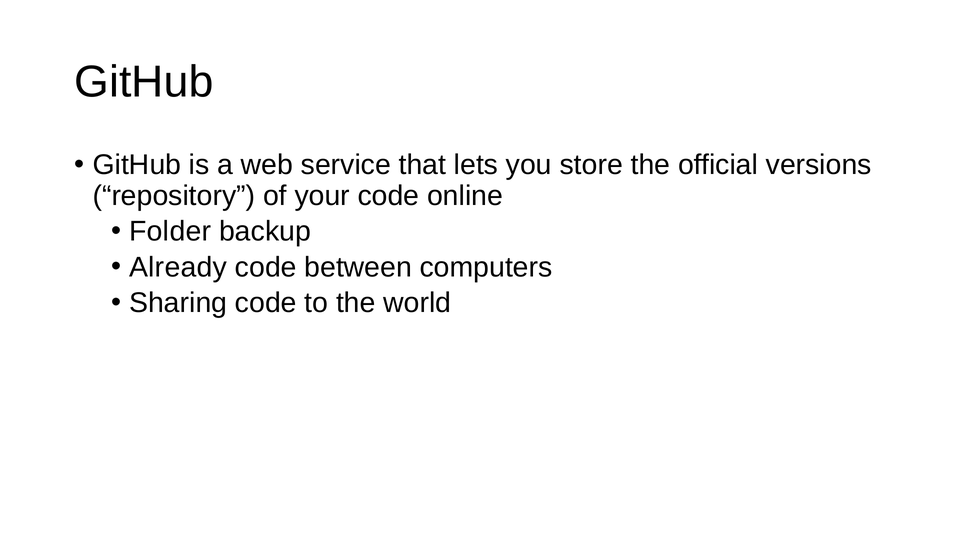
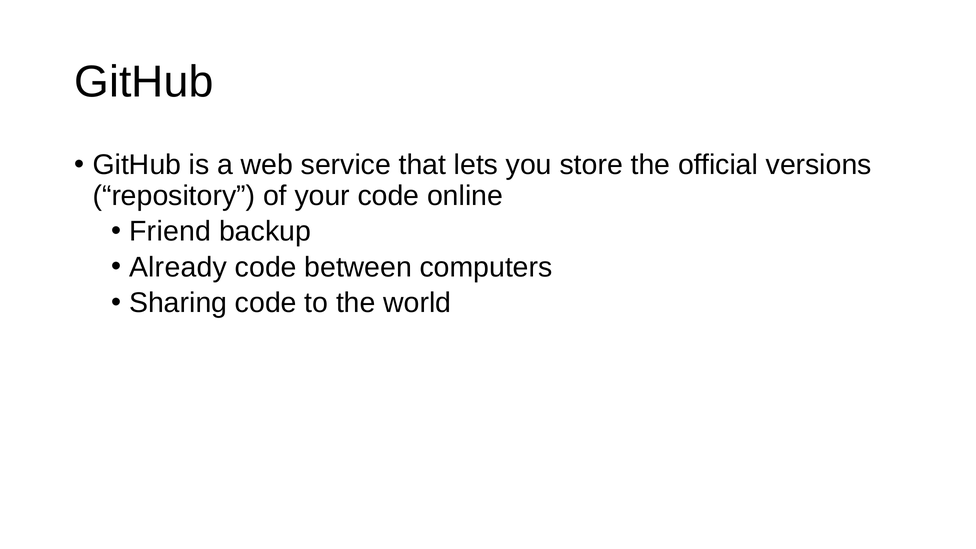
Folder: Folder -> Friend (170, 231)
